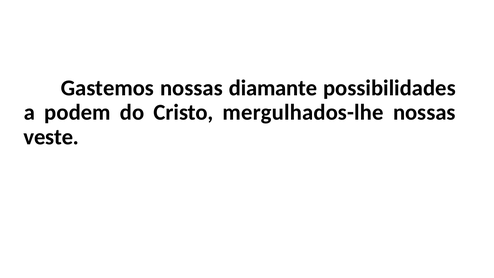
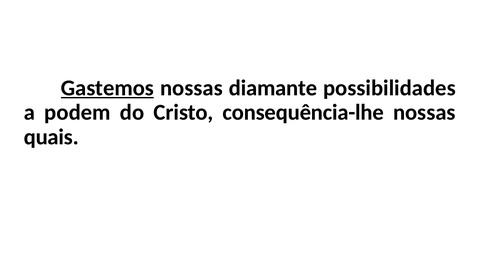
Gastemos underline: none -> present (107, 88)
mergulhados-lhe: mergulhados-lhe -> consequência-lhe (303, 112)
veste: veste -> quais (51, 137)
